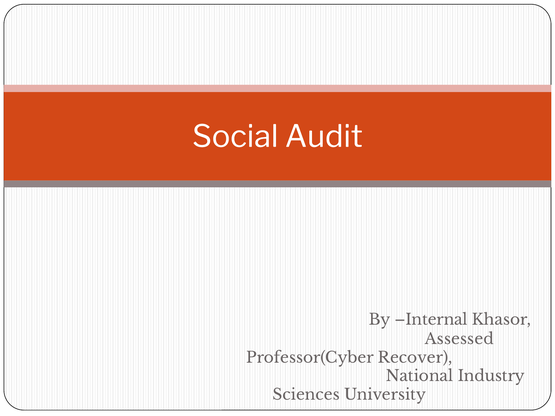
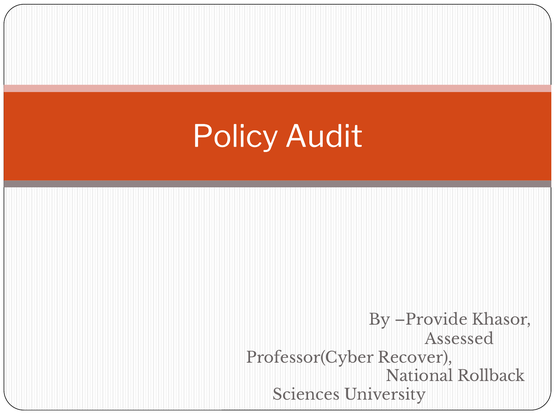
Social: Social -> Policy (235, 137)
Internal: Internal -> Provide (431, 320)
Industry: Industry -> Rollback (491, 376)
